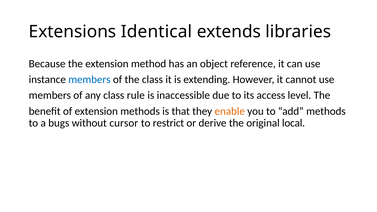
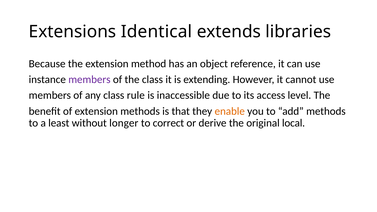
members colour: blue -> purple (89, 80)
bugs: bugs -> least (59, 123)
cursor: cursor -> longer (124, 123)
restrict: restrict -> correct (168, 123)
